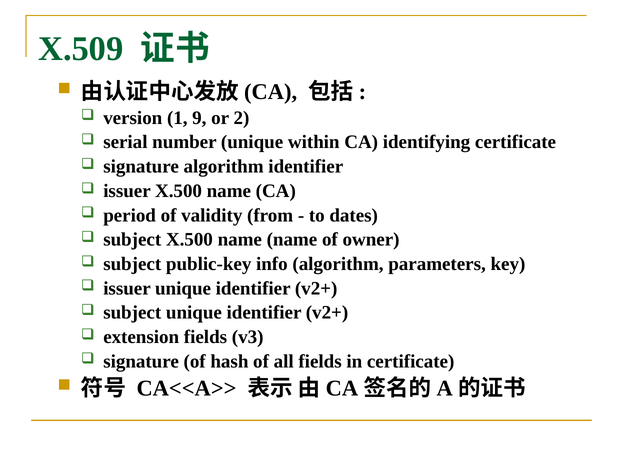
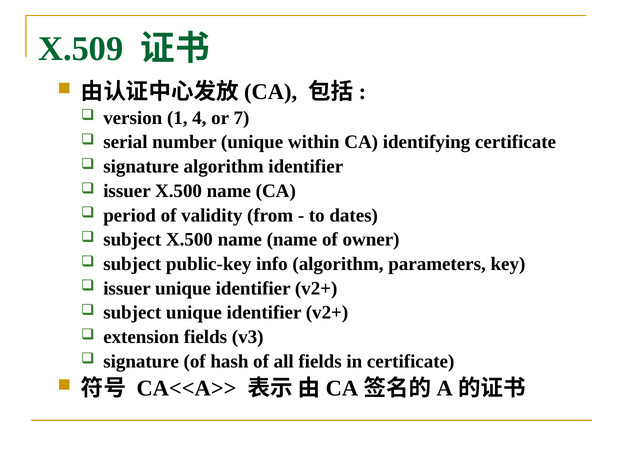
9: 9 -> 4 (199, 118)
2: 2 -> 7 (241, 118)
